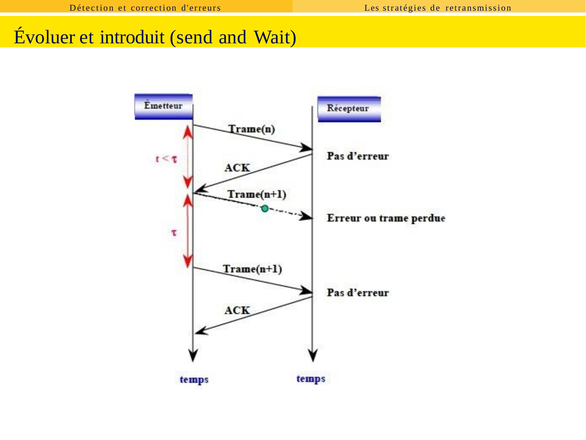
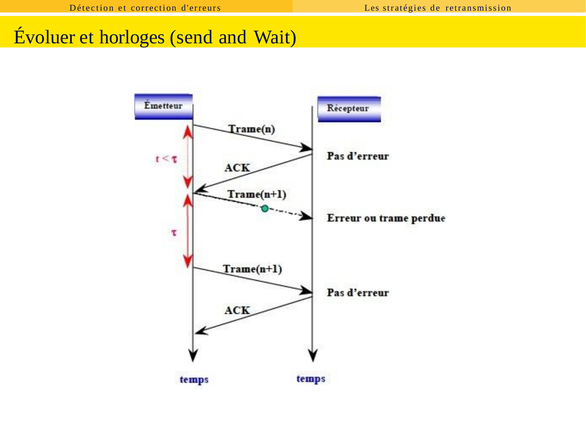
introduit: introduit -> horloges (132, 37)
